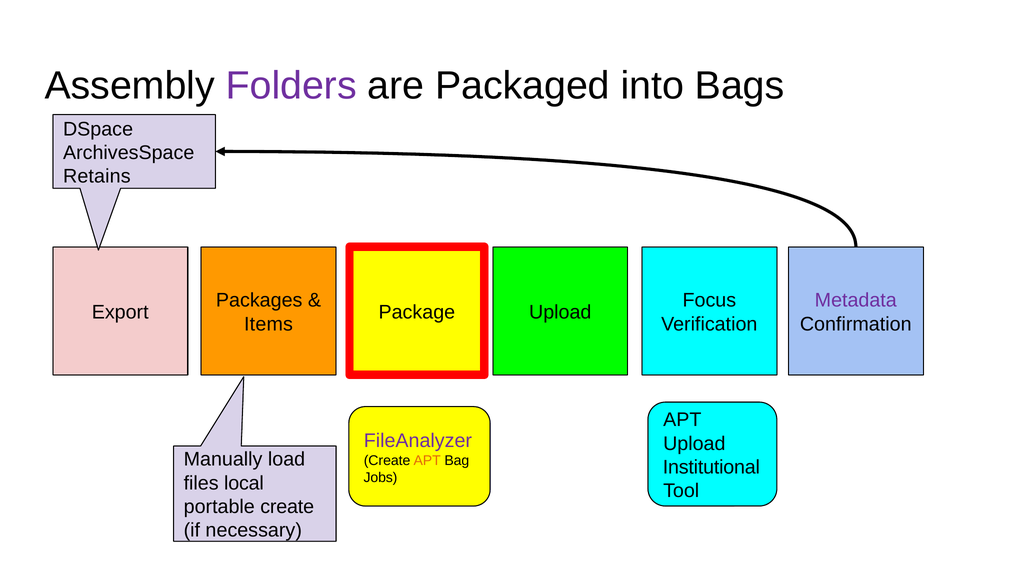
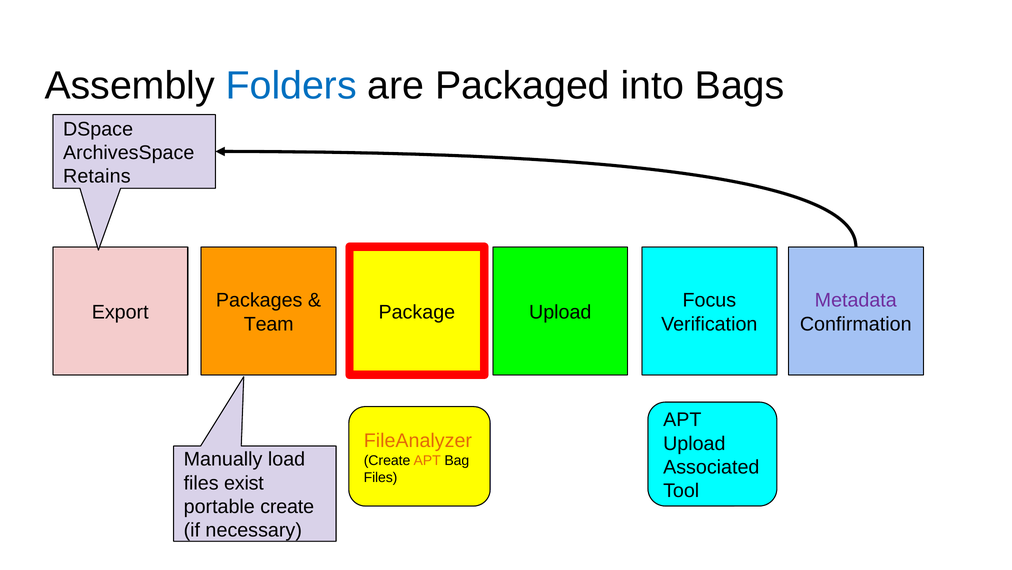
Folders colour: purple -> blue (291, 86)
Items: Items -> Team (269, 324)
FileAnalyzer colour: purple -> orange (418, 440)
Institutional: Institutional -> Associated (711, 467)
Jobs: Jobs -> Files (381, 477)
local: local -> exist (244, 483)
